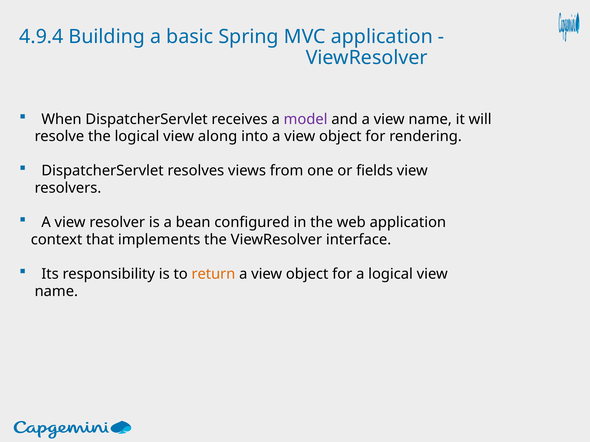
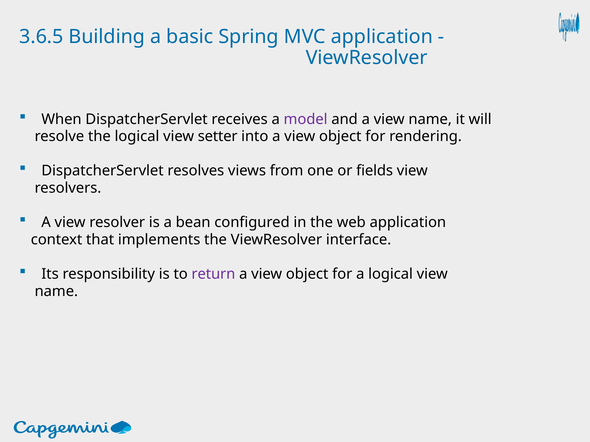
4.9.4: 4.9.4 -> 3.6.5 (41, 37)
along: along -> setter (218, 137)
return colour: orange -> purple (213, 274)
